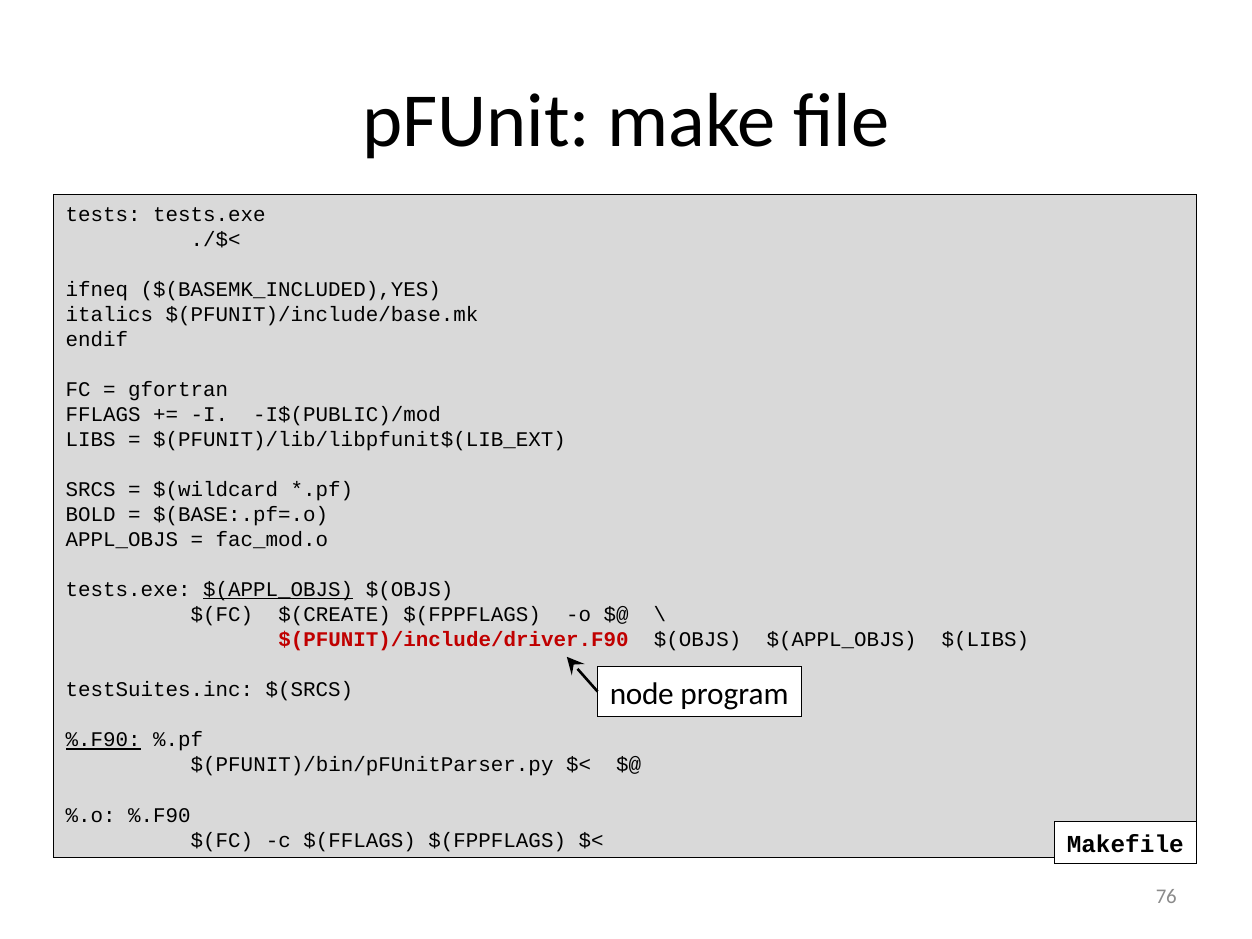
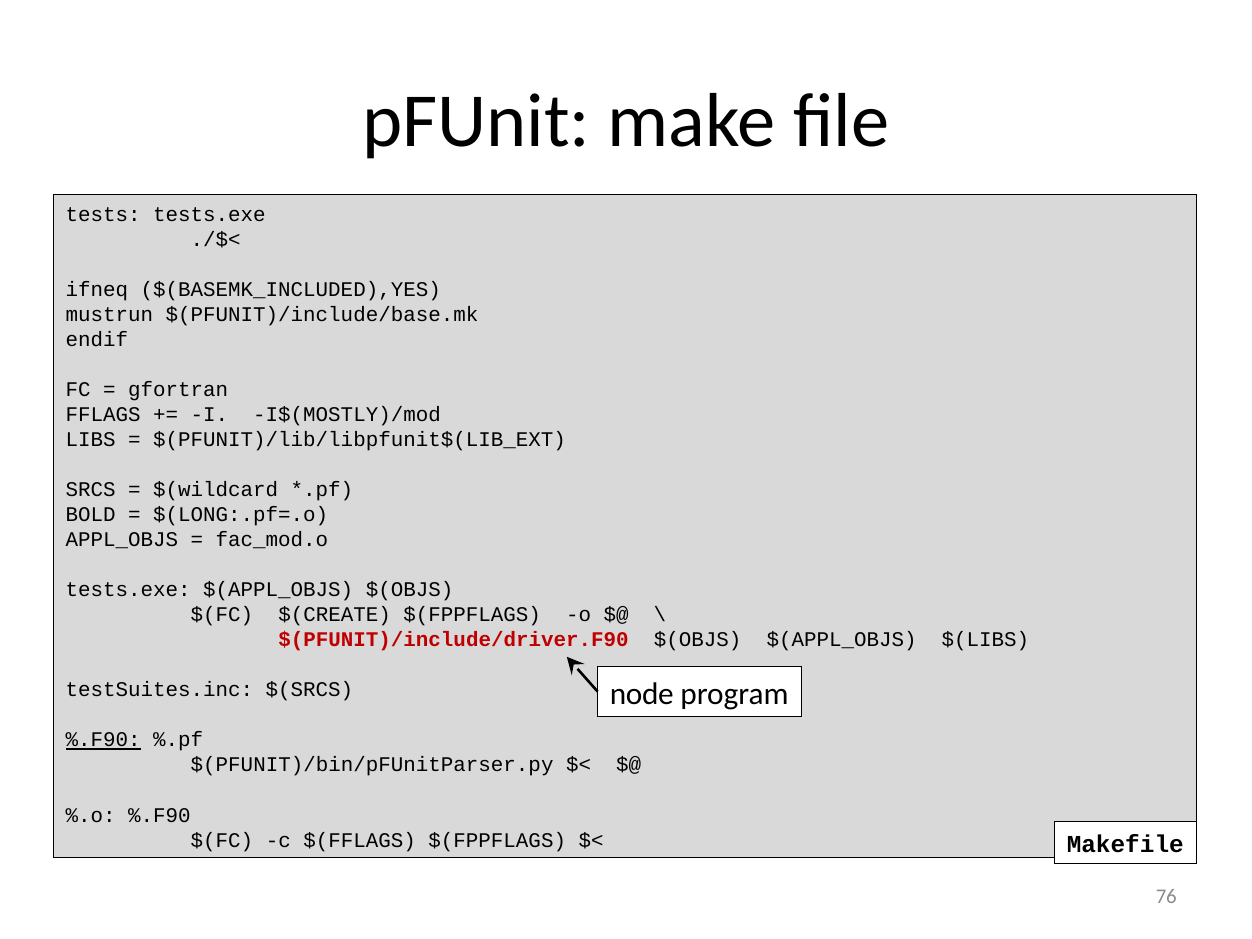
italics: italics -> mustrun (109, 314)
I$(PUBLIC)/mod: I$(PUBLIC)/mod -> I$(MOSTLY)/mod (347, 415)
$(BASE:.pf=.o: $(BASE:.pf=.o -> $(LONG:.pf=.o (241, 515)
$(APPL_OBJS underline: present -> none (278, 590)
